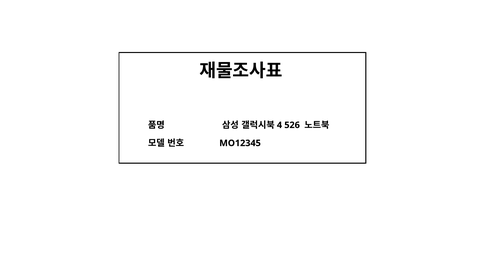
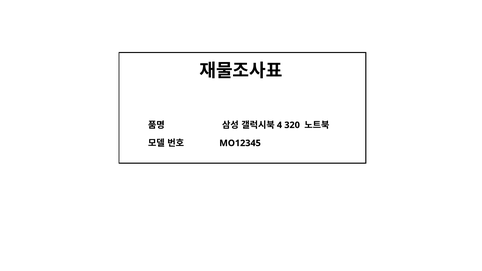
526: 526 -> 320 (292, 125)
